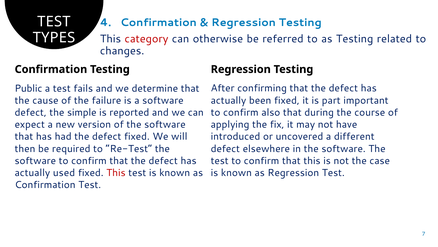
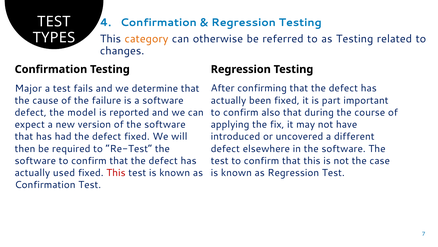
category colour: red -> orange (146, 39)
Public: Public -> Major (28, 88)
simple: simple -> model (82, 112)
